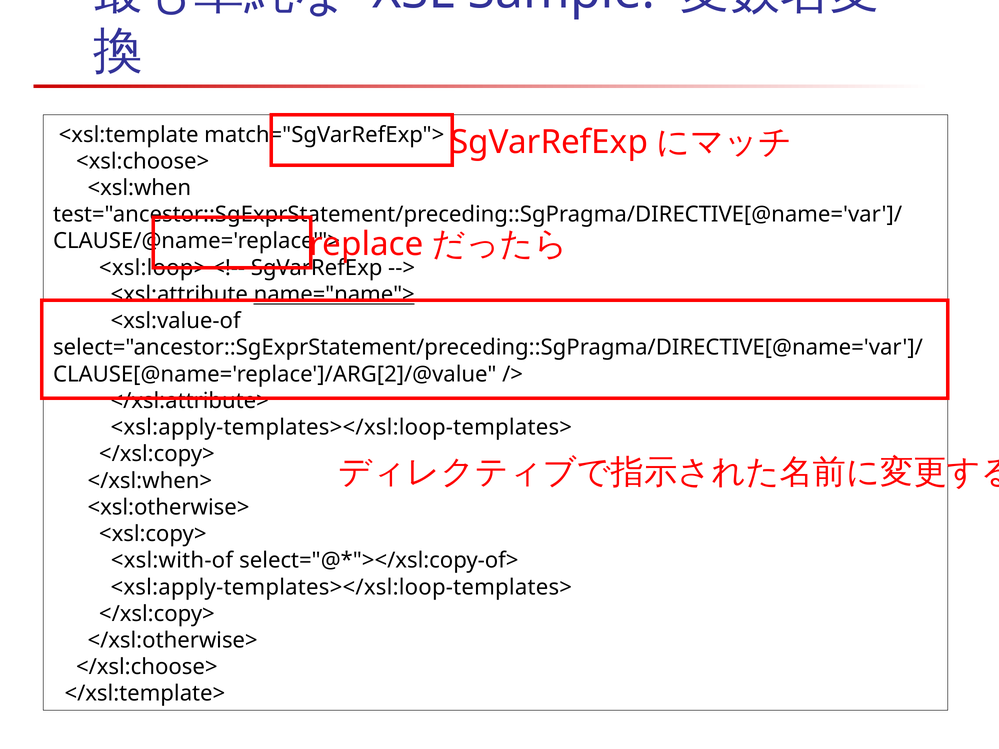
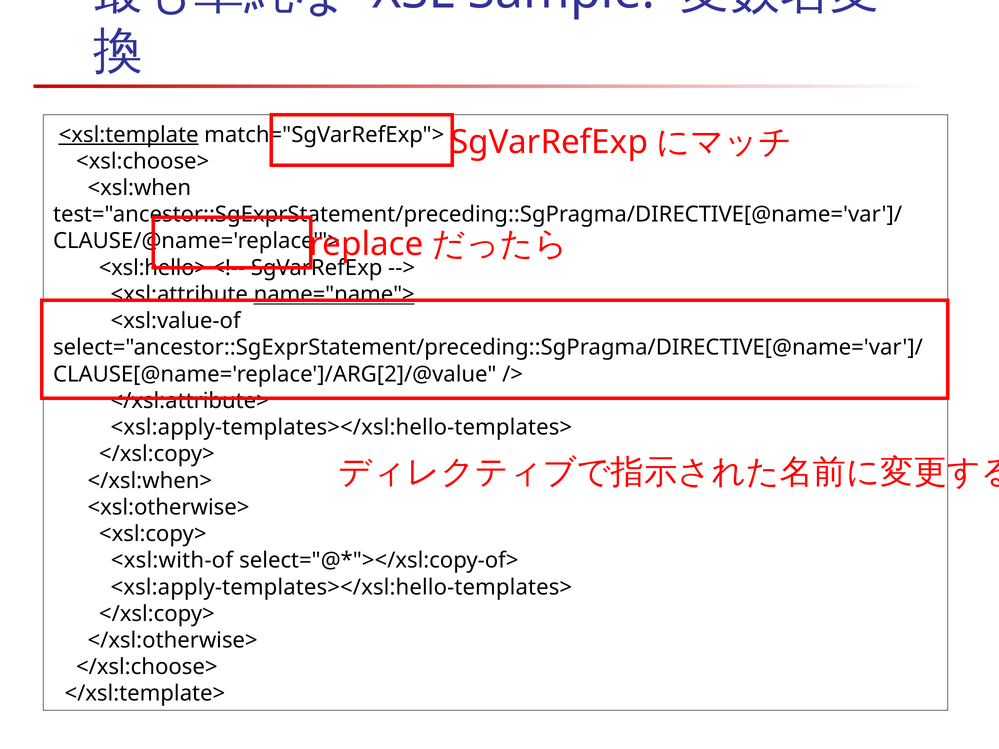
<xsl:template underline: none -> present (129, 135)
<xsl:loop>: <xsl:loop> -> <xsl:hello> (153, 268)
<xsl:apply-templates></xsl:loop-templates>: <xsl:apply-templates></xsl:loop-templates> -> <xsl:apply-templates></xsl:hello-templates> (341, 428)
<xsl:apply-templates></xsl:loop-templates>: <xsl:apply-templates></xsl:loop-templates> -> <xsl:apply-templates></xsl:hello-templates> (341, 587)
